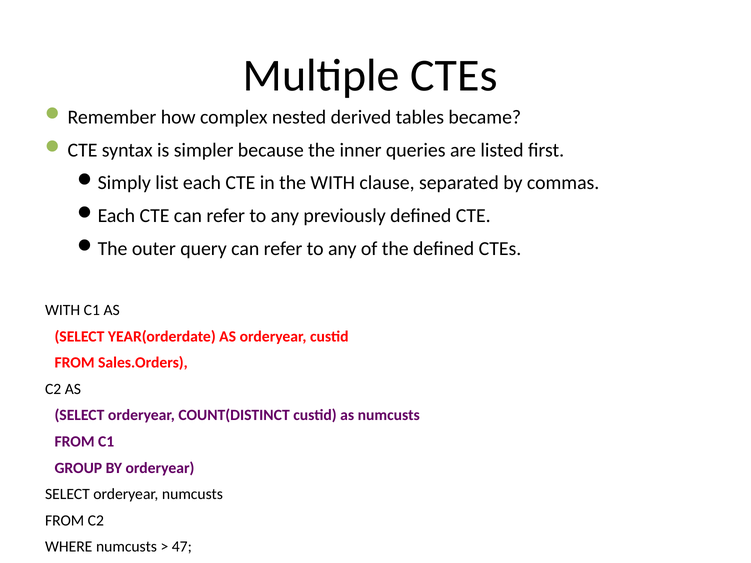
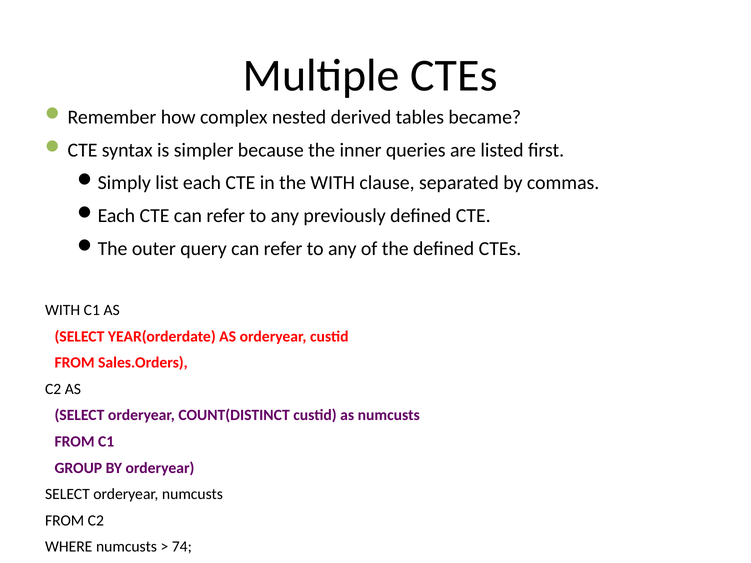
47: 47 -> 74 (182, 547)
